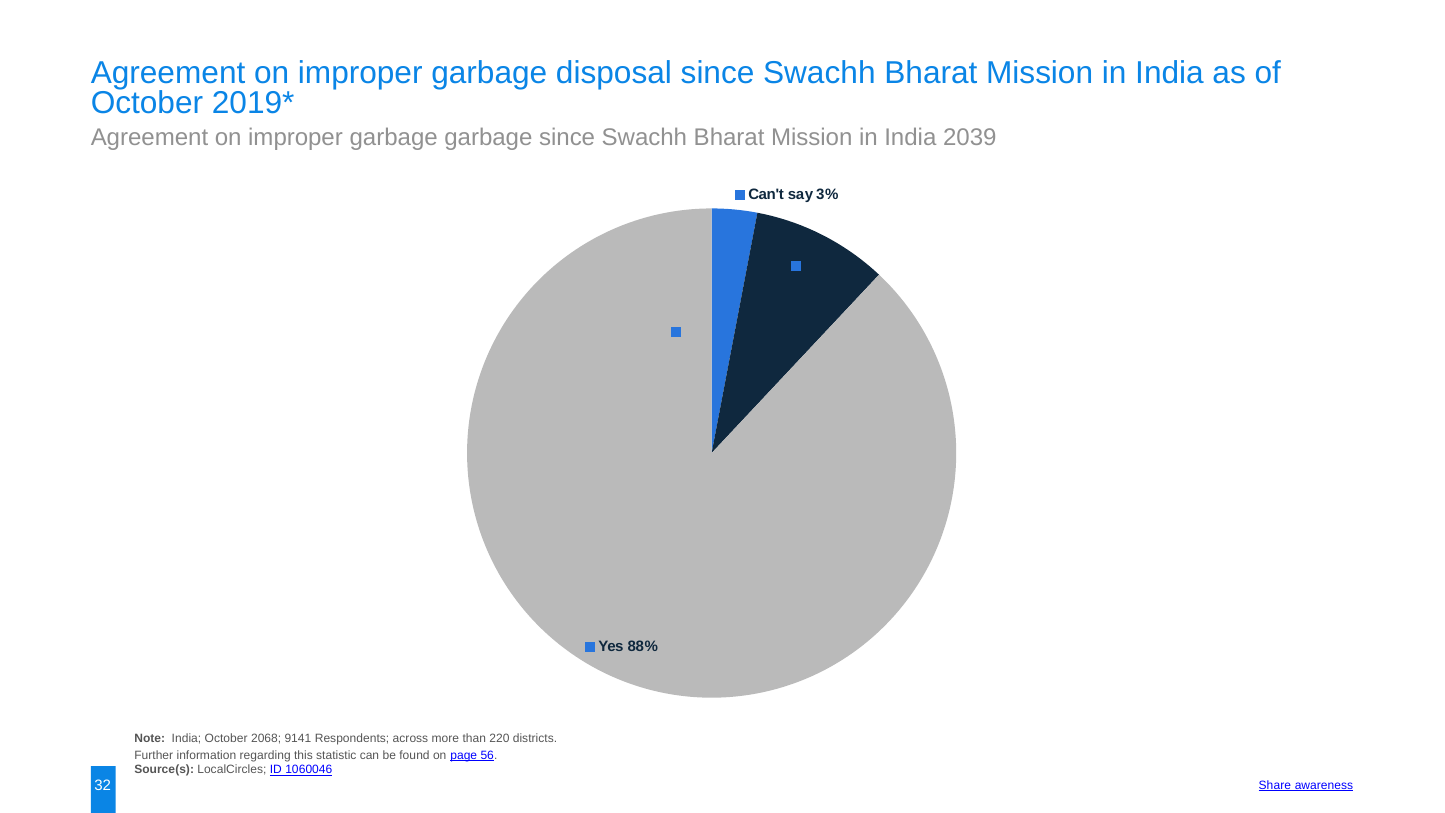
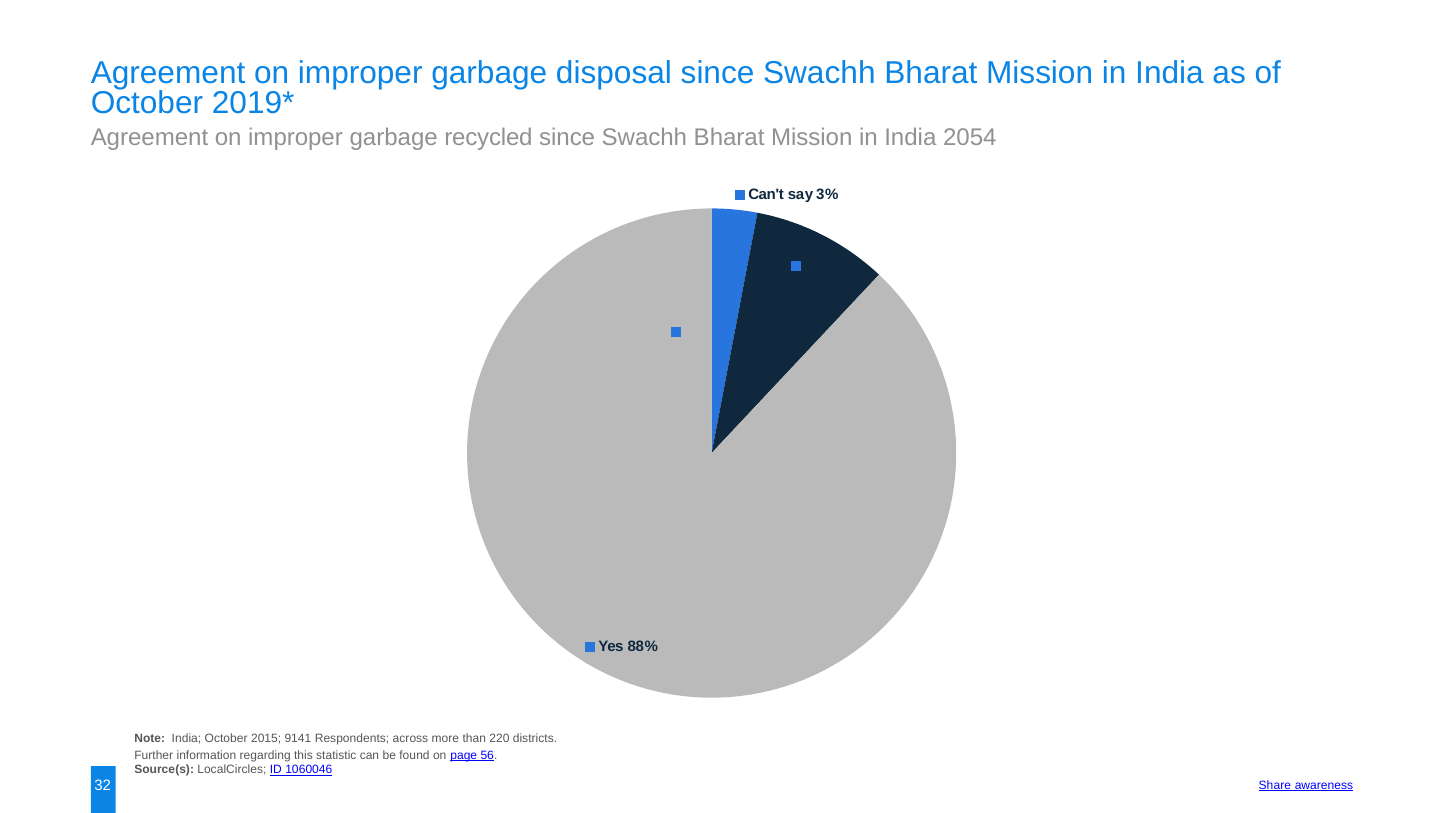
garbage garbage: garbage -> recycled (488, 137)
2039: 2039 -> 2054 (970, 137)
2068: 2068 -> 2015 (266, 738)
